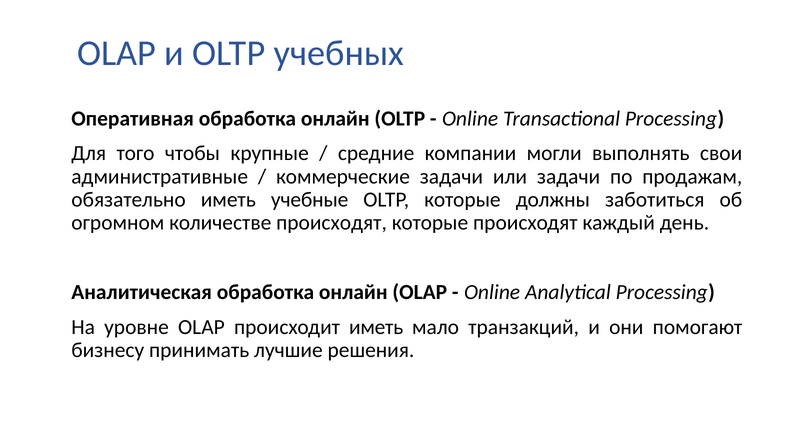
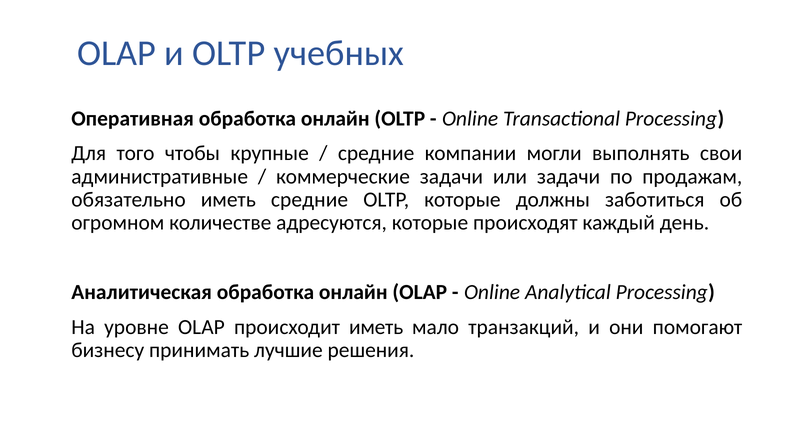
иметь учебные: учебные -> средние (310, 199)
количестве происходят: происходят -> адресуются (332, 223)
